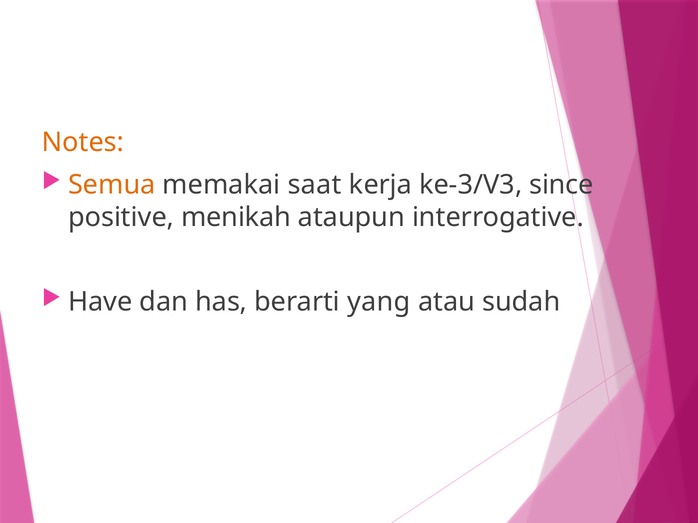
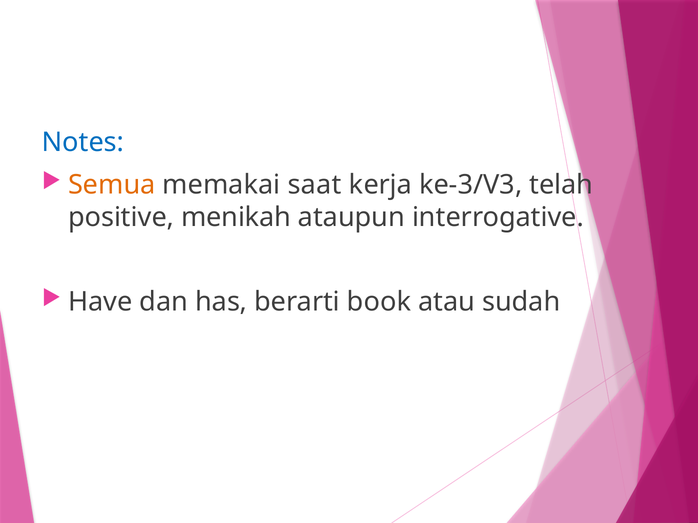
Notes colour: orange -> blue (83, 143)
since: since -> telah (561, 185)
yang: yang -> book (379, 302)
